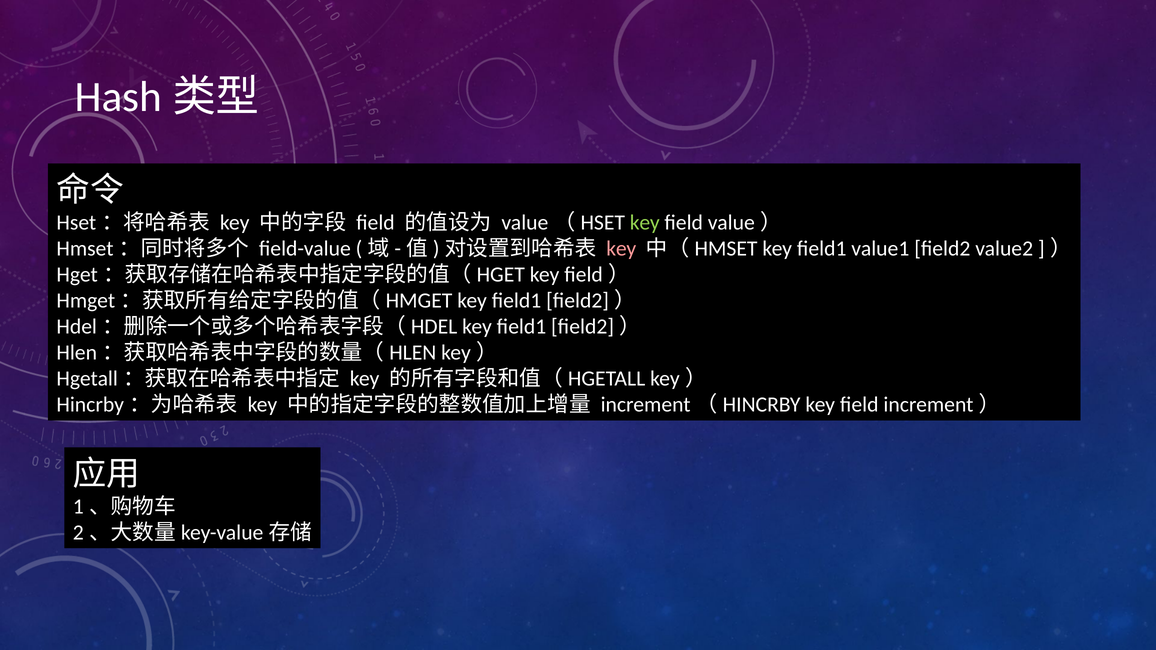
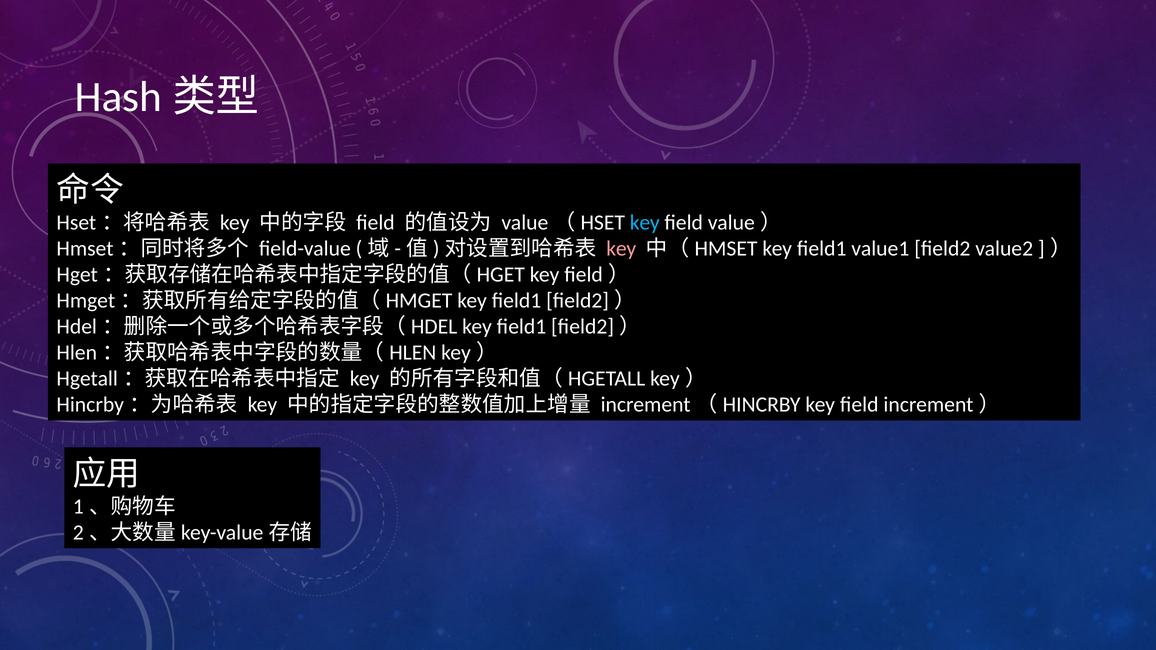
key colour: light green -> light blue (645, 223)
